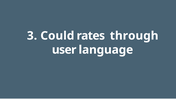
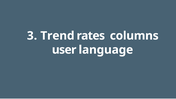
Could: Could -> Trend (57, 36)
through: through -> columns (134, 36)
